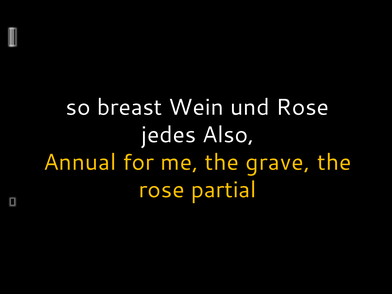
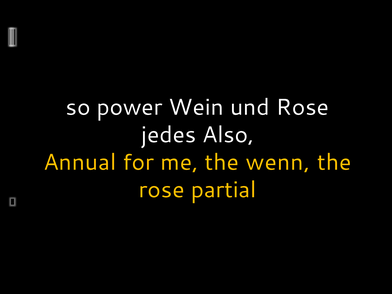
breast: breast -> power (130, 107)
grave: grave -> wenn (278, 162)
